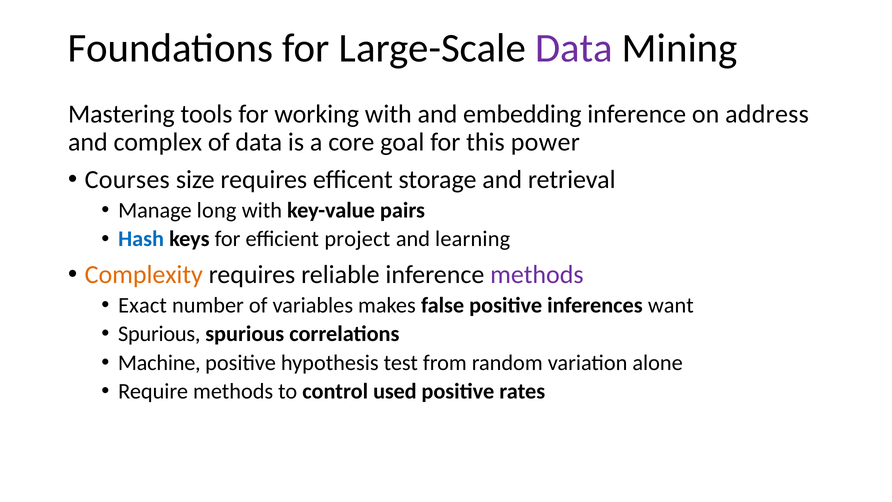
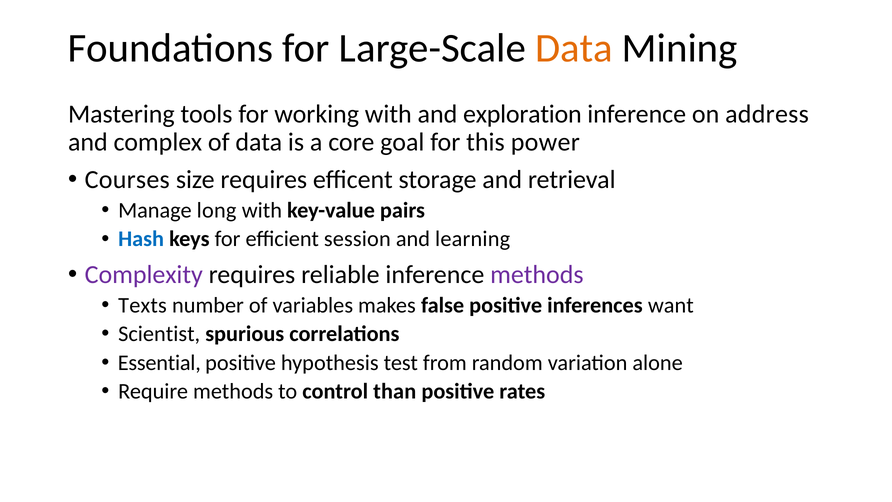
Data colour: purple -> orange (574, 48)
embedding: embedding -> exploration (522, 114)
project: project -> session (357, 239)
Complexity colour: orange -> purple (144, 274)
Exact: Exact -> Texts (143, 305)
Spurious: Spurious -> Scientist (159, 334)
Machine: Machine -> Essential (159, 362)
used: used -> than (395, 391)
